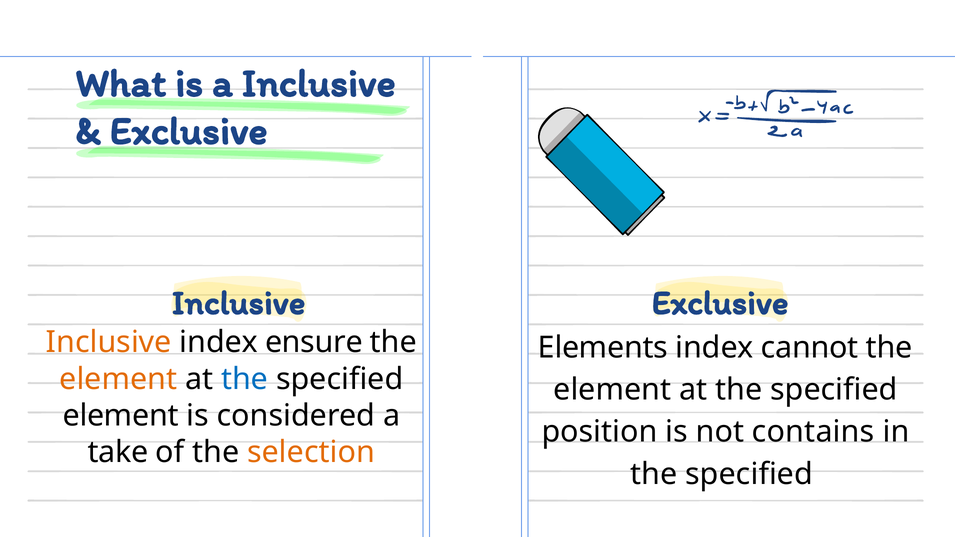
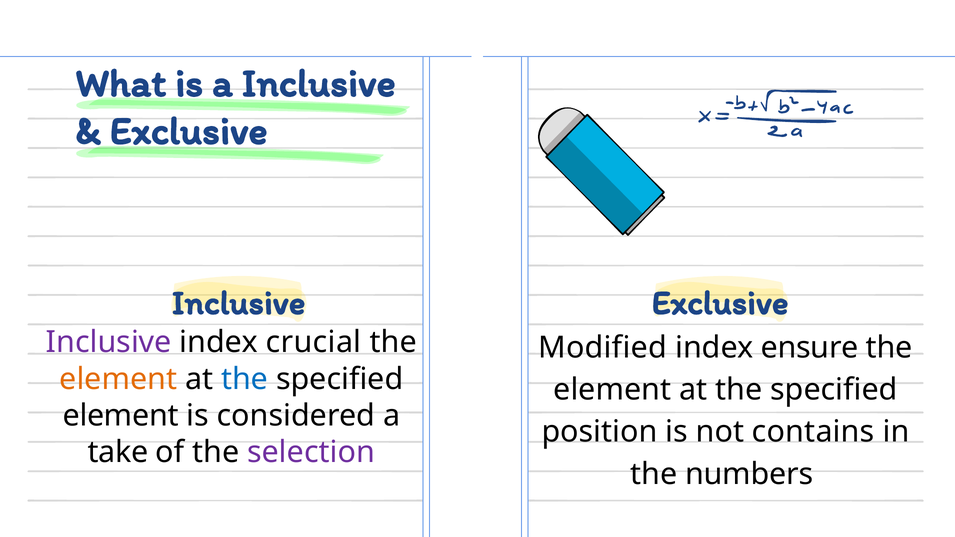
Inclusive colour: orange -> purple (109, 343)
ensure: ensure -> crucial (314, 343)
Elements: Elements -> Modified (603, 348)
cannot: cannot -> ensure (810, 348)
selection colour: orange -> purple (311, 452)
specified: specified -> numbers (749, 474)
